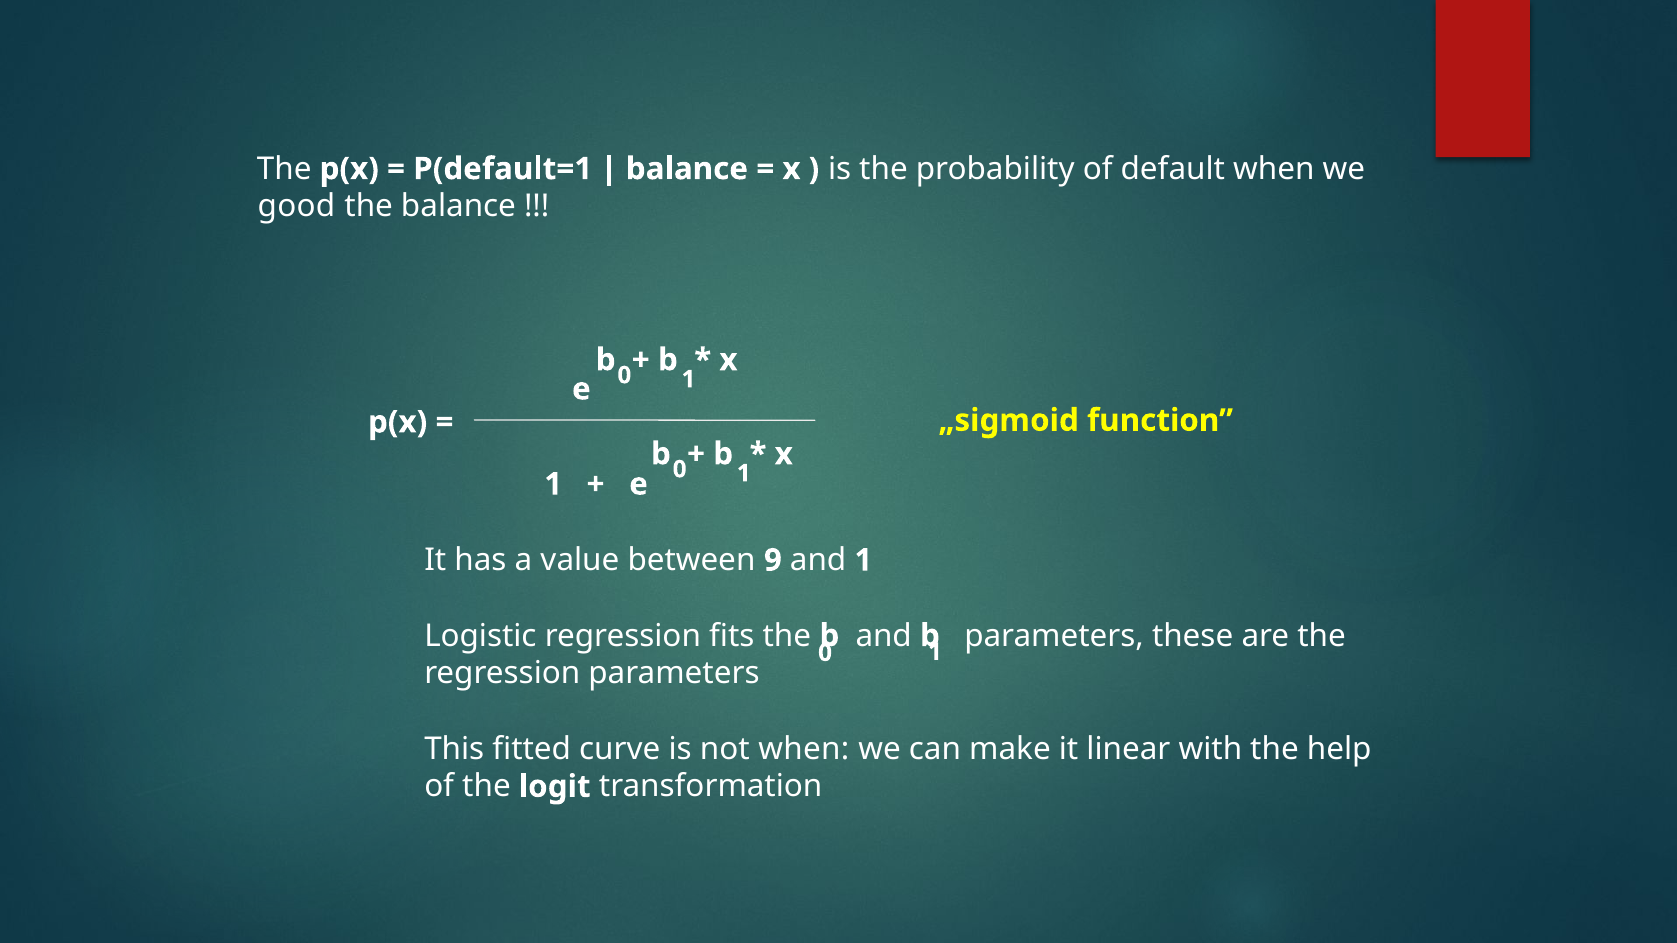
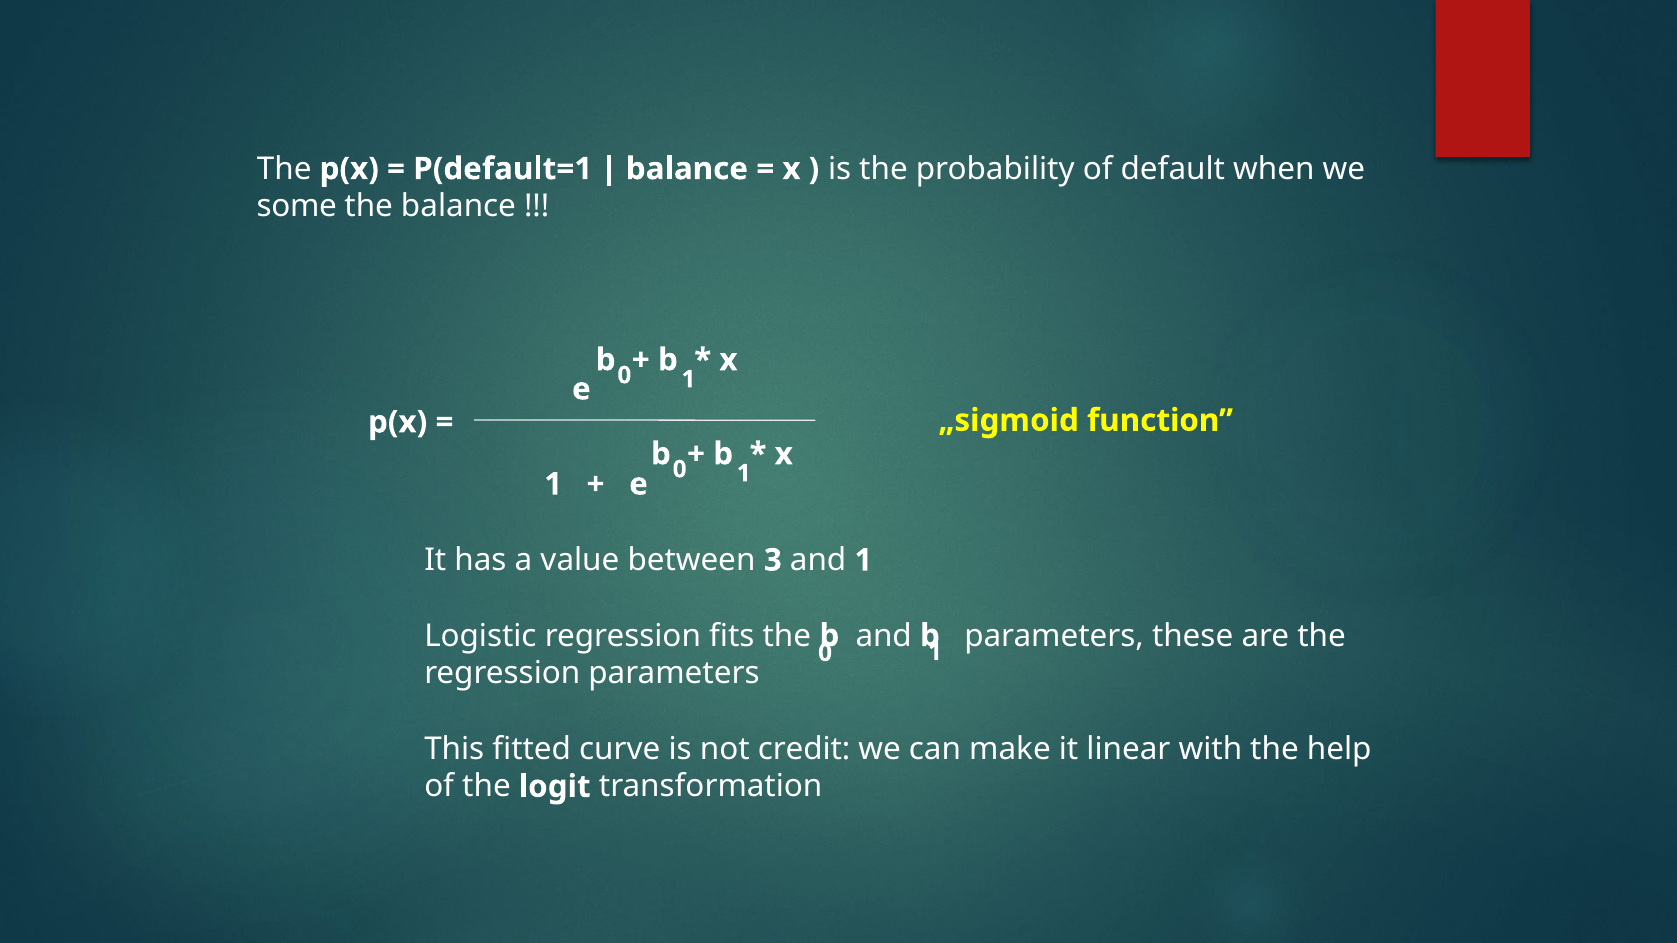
good: good -> some (297, 207)
9: 9 -> 3 (773, 560)
not when: when -> credit (804, 749)
